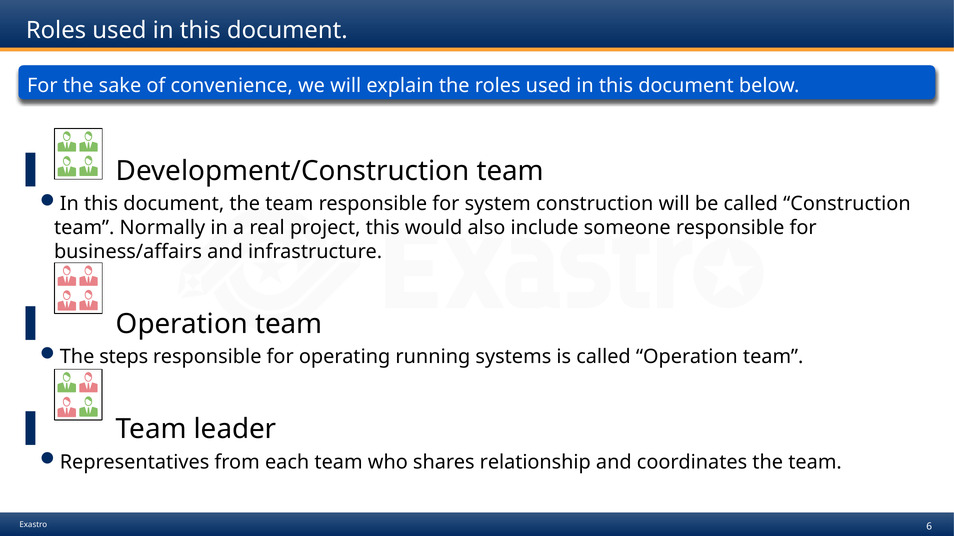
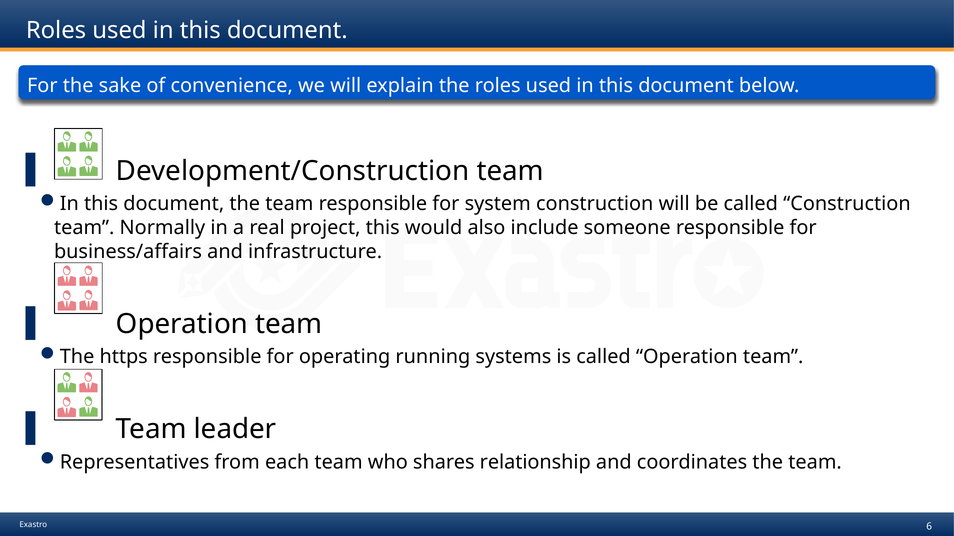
steps: steps -> https (124, 357)
